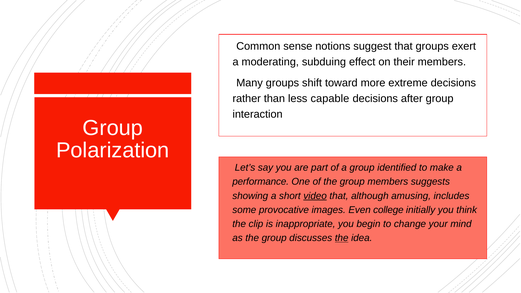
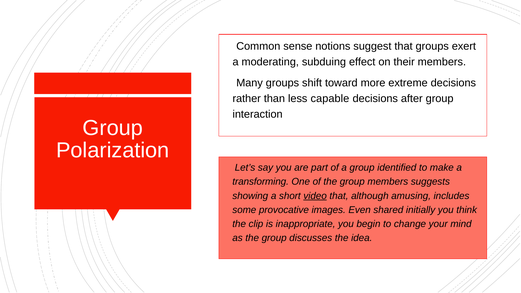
performance: performance -> transforming (261, 182)
college: college -> shared (388, 210)
the underline: present -> none (342, 238)
